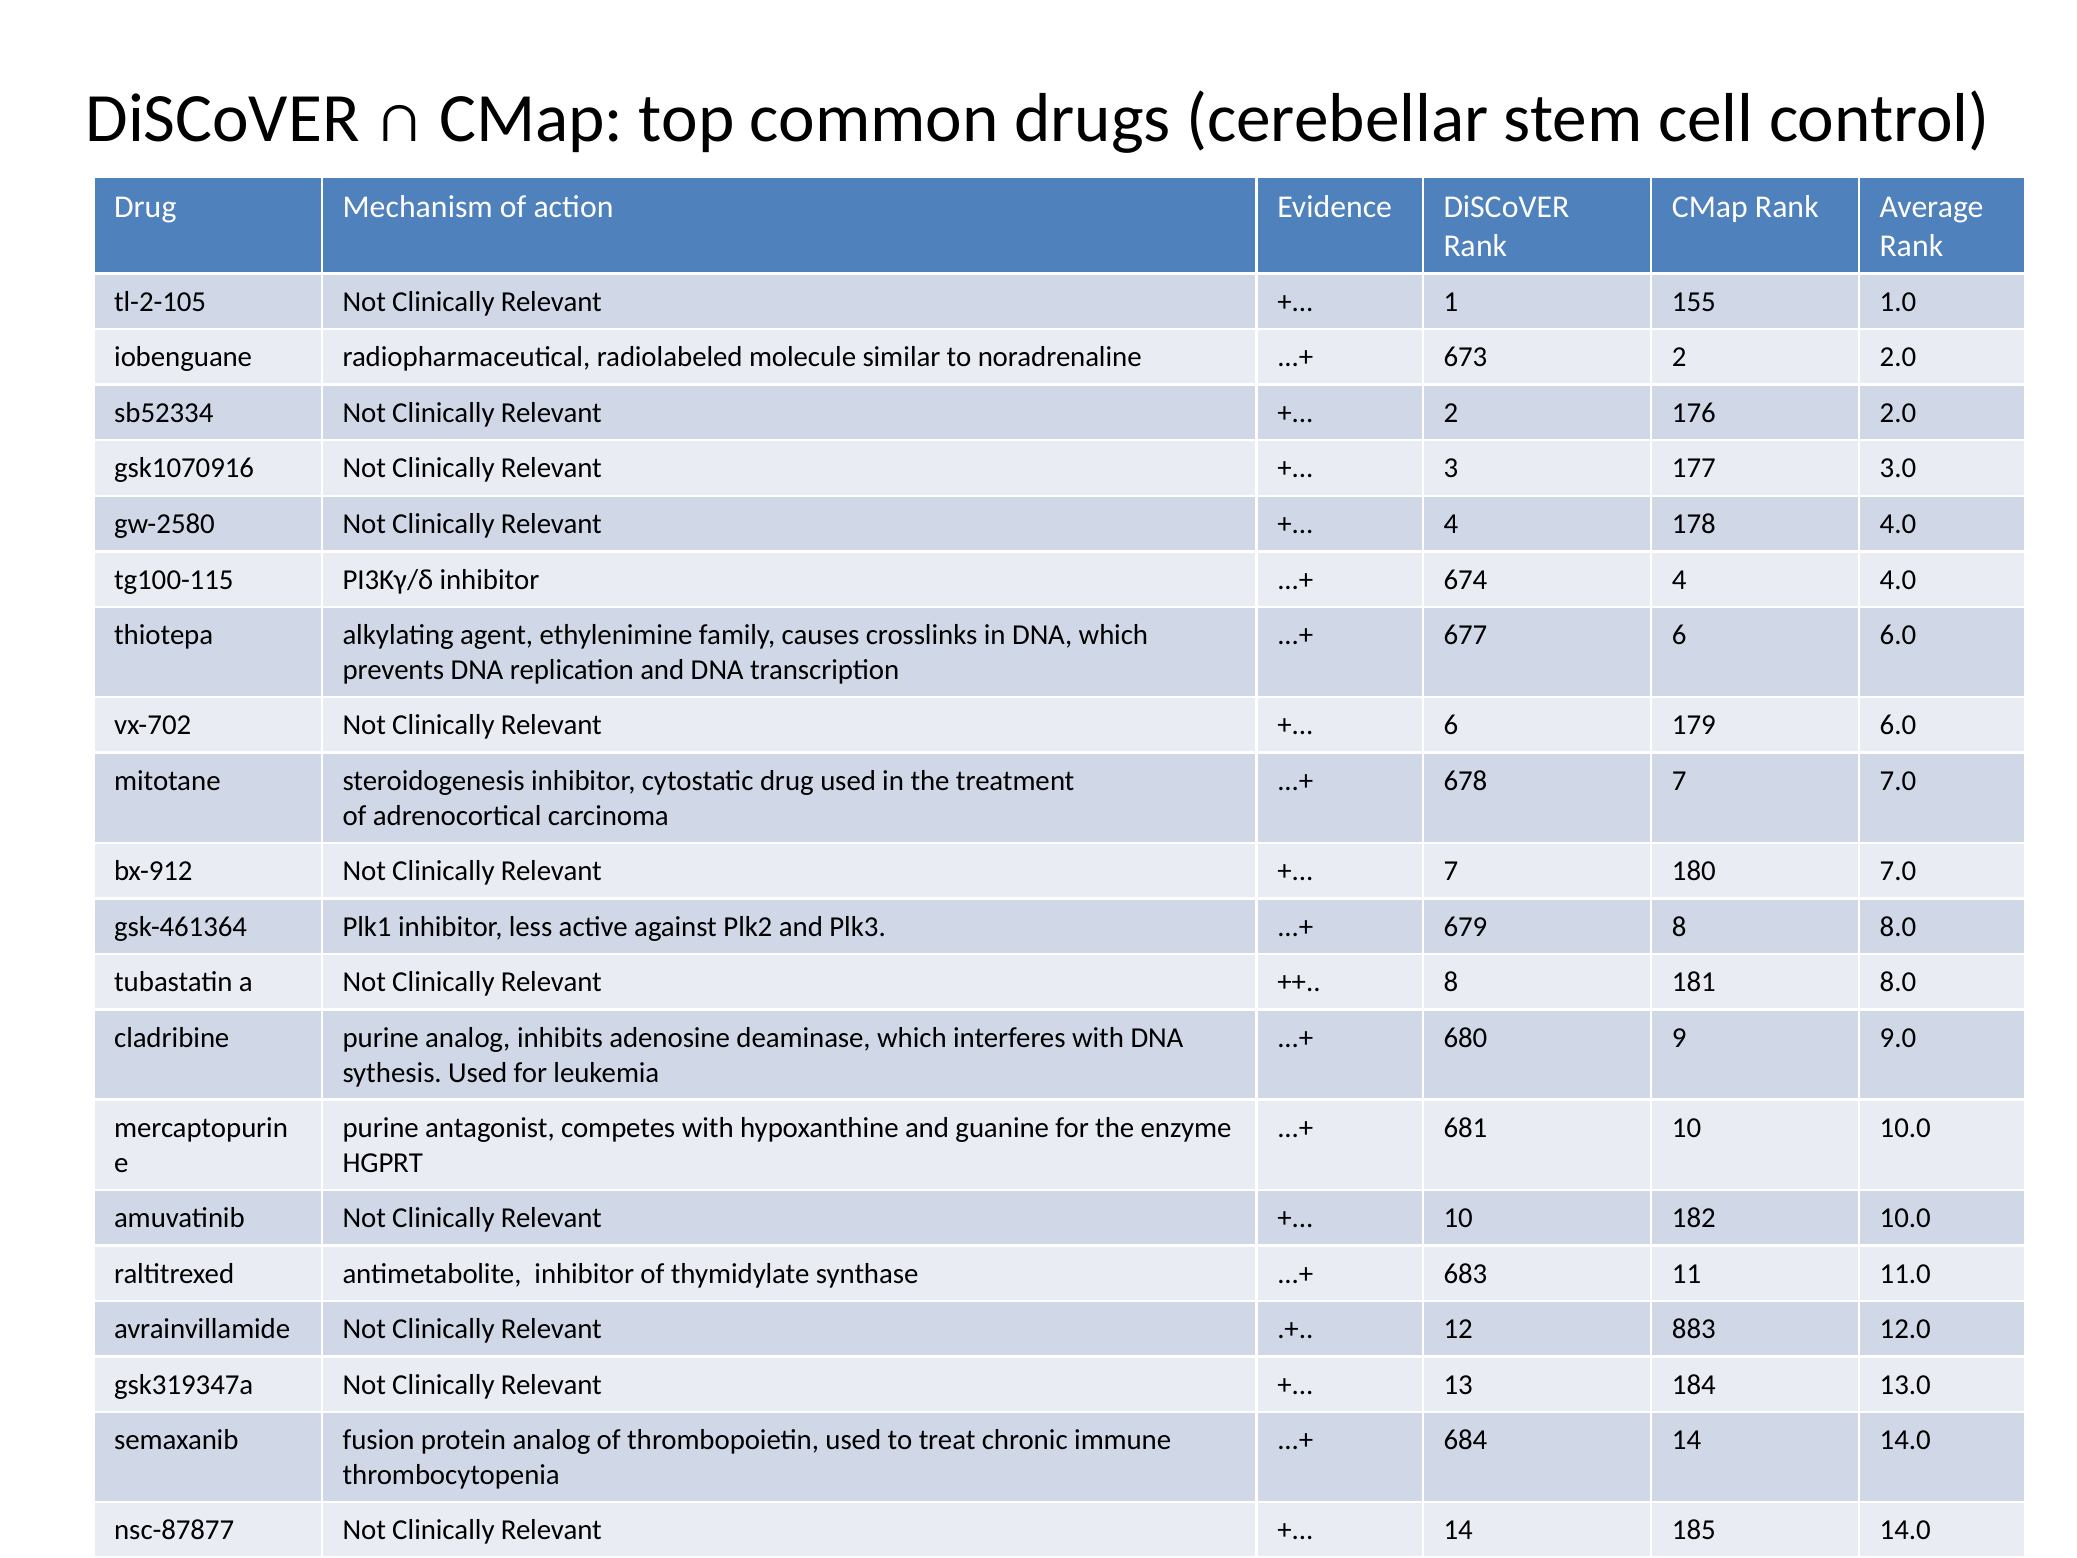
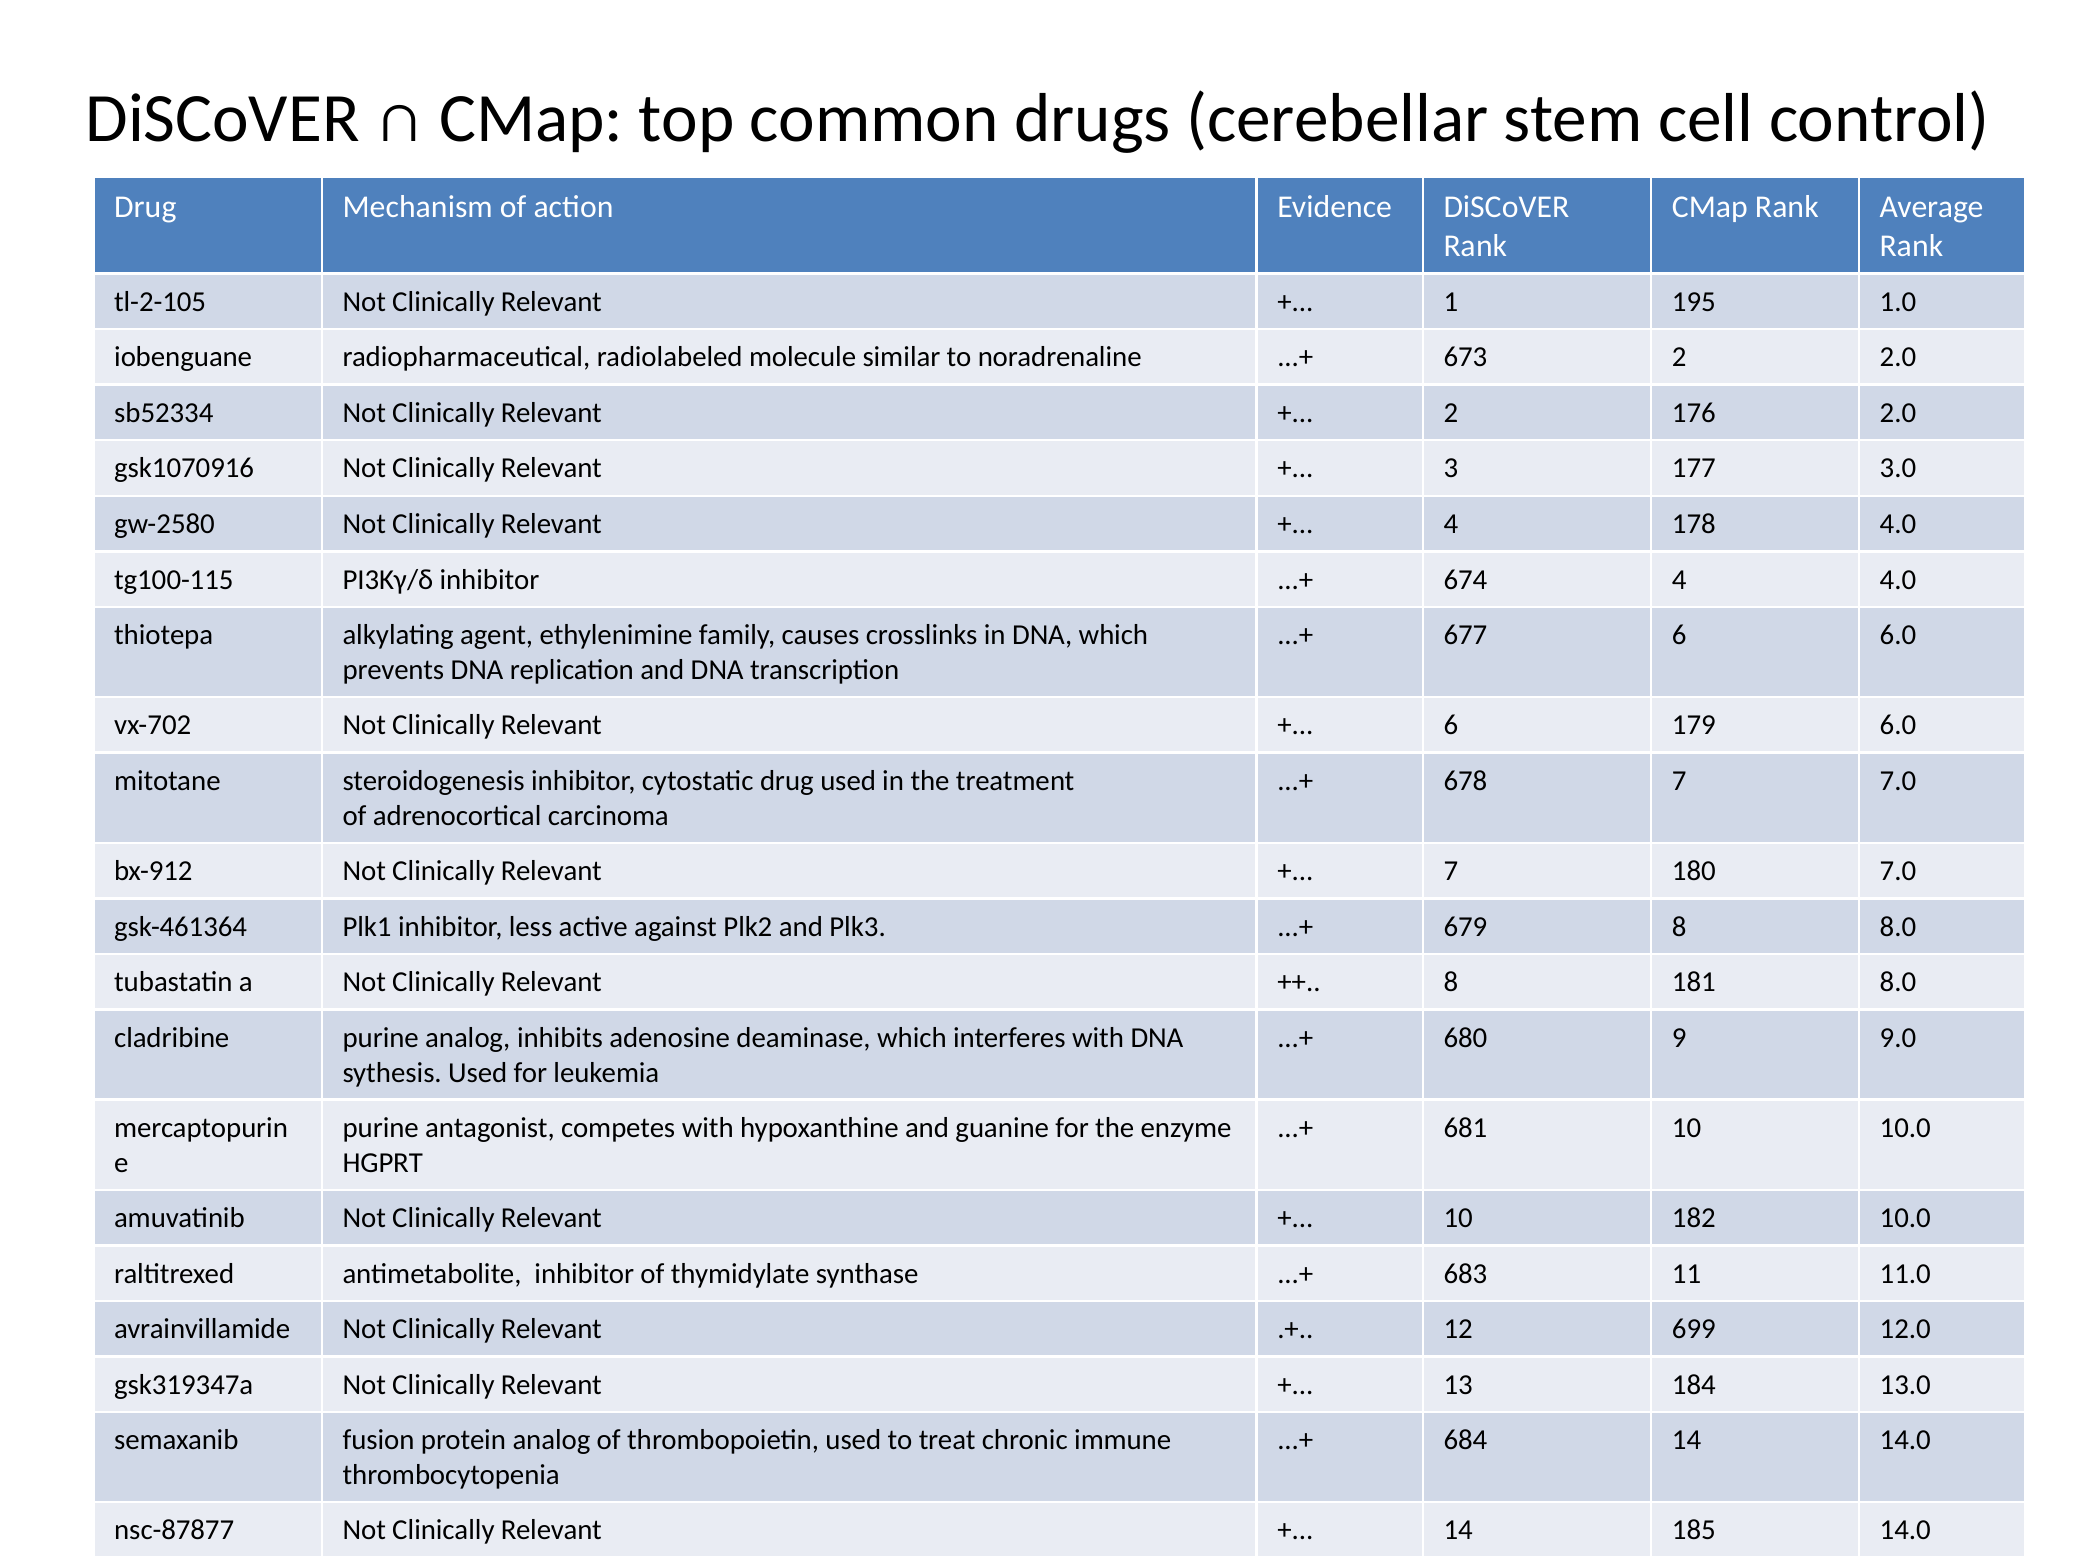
155: 155 -> 195 (1694, 302)
883: 883 -> 699 (1694, 1329)
